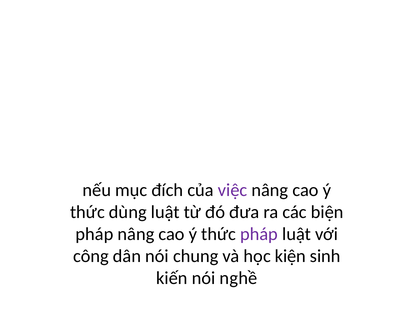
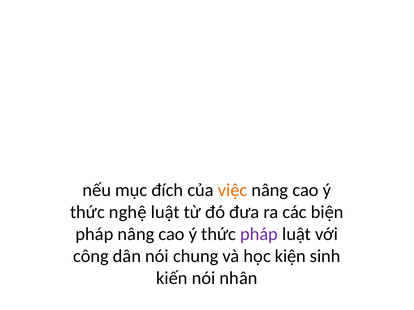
việc colour: purple -> orange (233, 190)
dùng: dùng -> nghệ (128, 212)
nghề: nghề -> nhân (239, 279)
